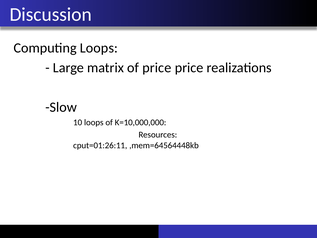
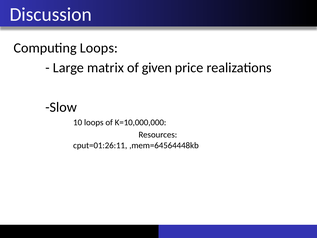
of price: price -> given (157, 68)
